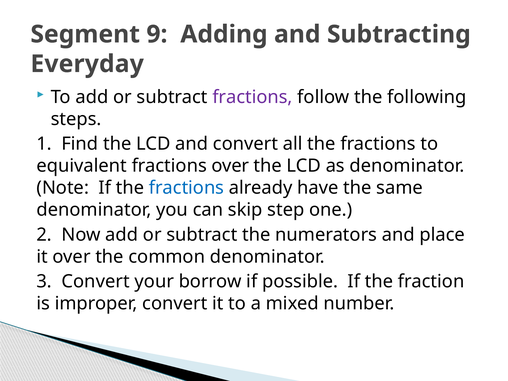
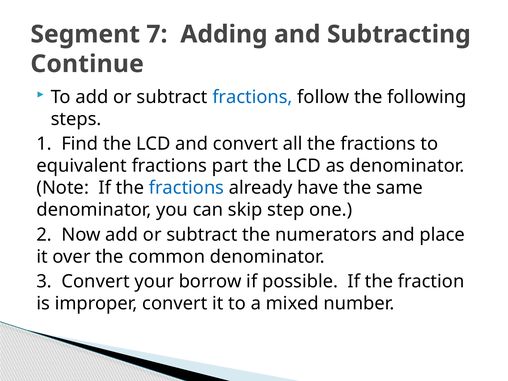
9: 9 -> 7 (157, 34)
Everyday: Everyday -> Continue (87, 64)
fractions colour: purple -> blue (252, 97)
fractions over: over -> part (230, 166)
